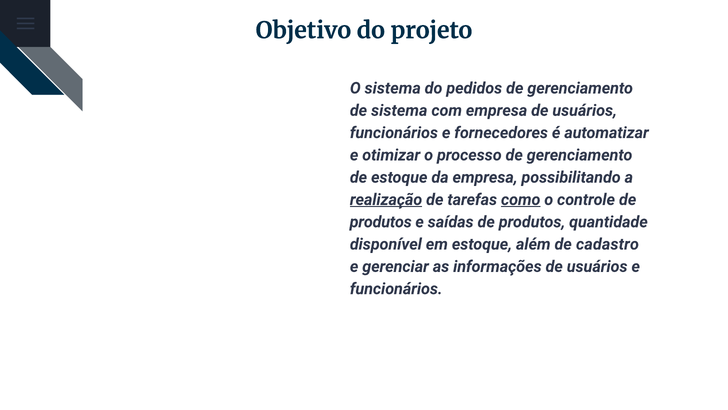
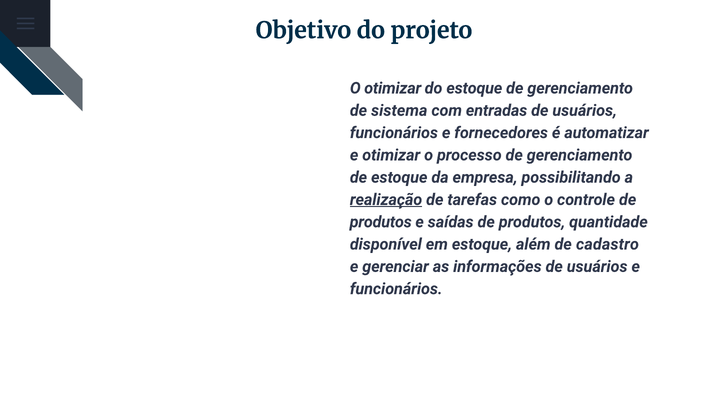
O sistema: sistema -> otimizar (393, 88)
do pedidos: pedidos -> estoque (474, 88)
com empresa: empresa -> entradas (497, 110)
como underline: present -> none (521, 199)
